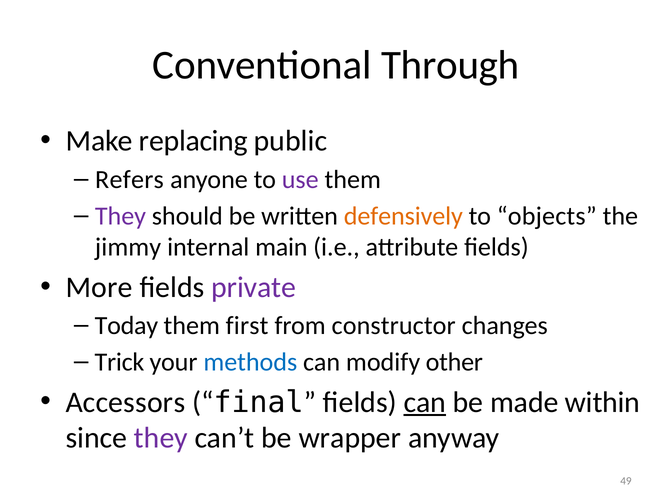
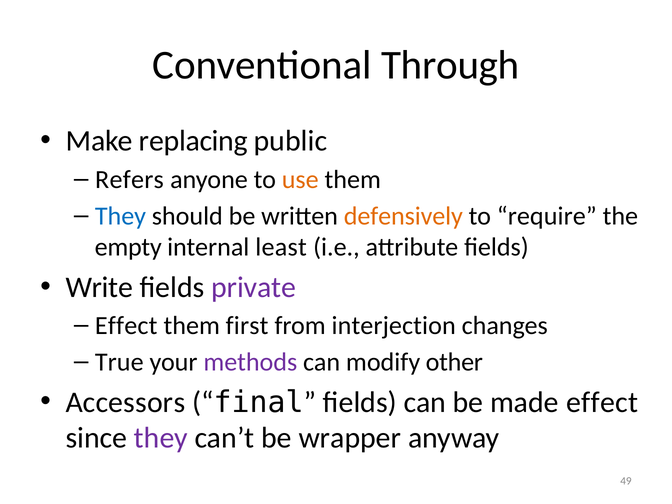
use colour: purple -> orange (300, 180)
They colour: purple -> blue (120, 216)
objects: objects -> require (547, 216)
jimmy: jimmy -> empty (128, 247)
main: main -> least (281, 247)
More: More -> Write (99, 287)
Today: Today -> Effect (126, 326)
constructor: constructor -> interjection (394, 326)
Trick: Trick -> True (119, 362)
methods colour: blue -> purple (250, 362)
can underline: present -> none (425, 402)
made within: within -> effect (602, 402)
